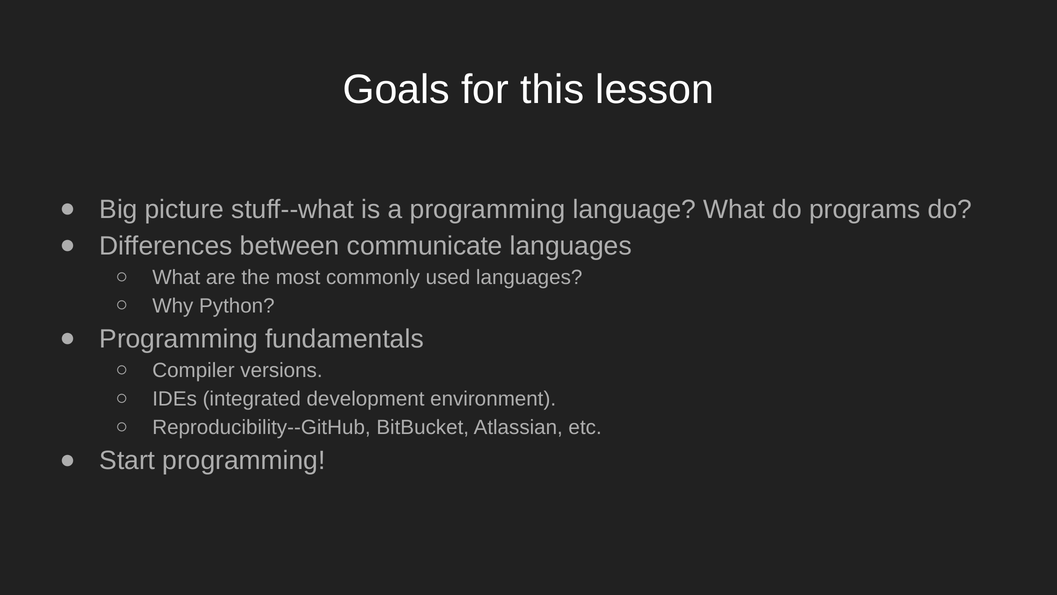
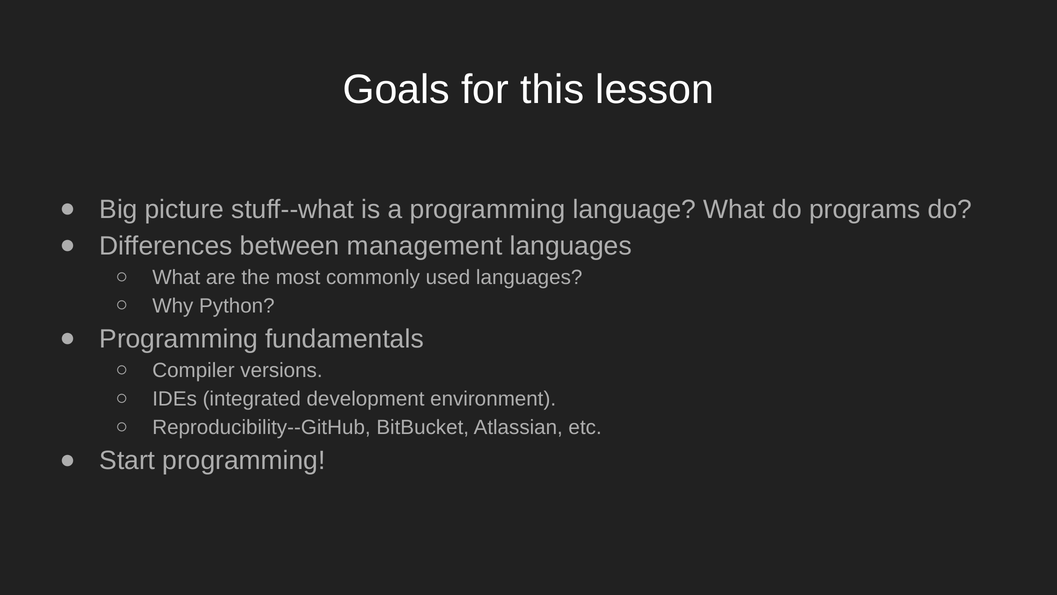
communicate: communicate -> management (425, 246)
